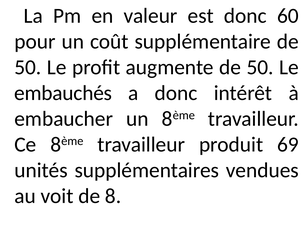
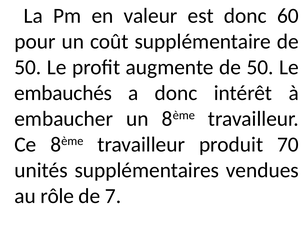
69: 69 -> 70 (288, 144)
voit: voit -> rôle (57, 196)
8: 8 -> 7 (113, 196)
